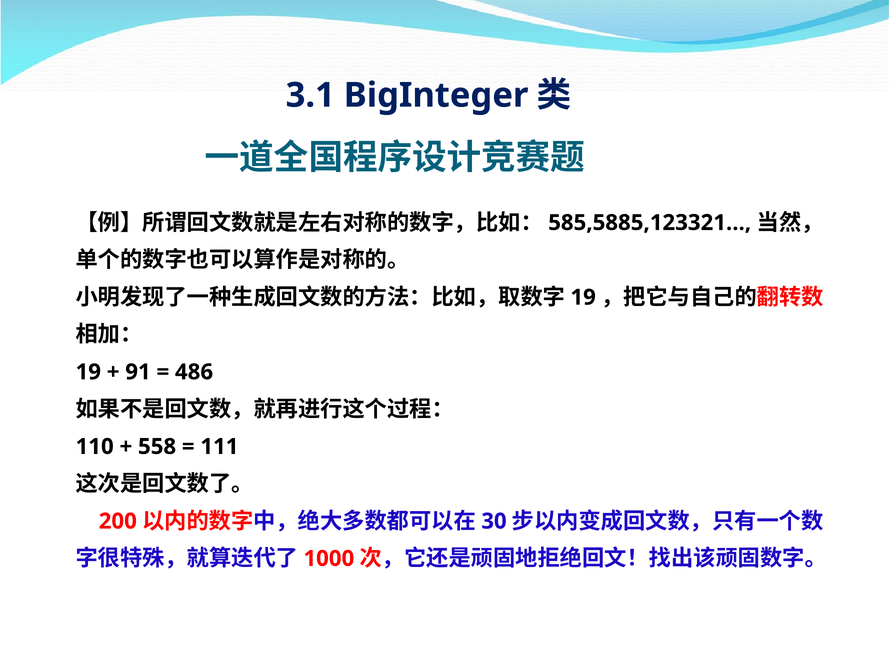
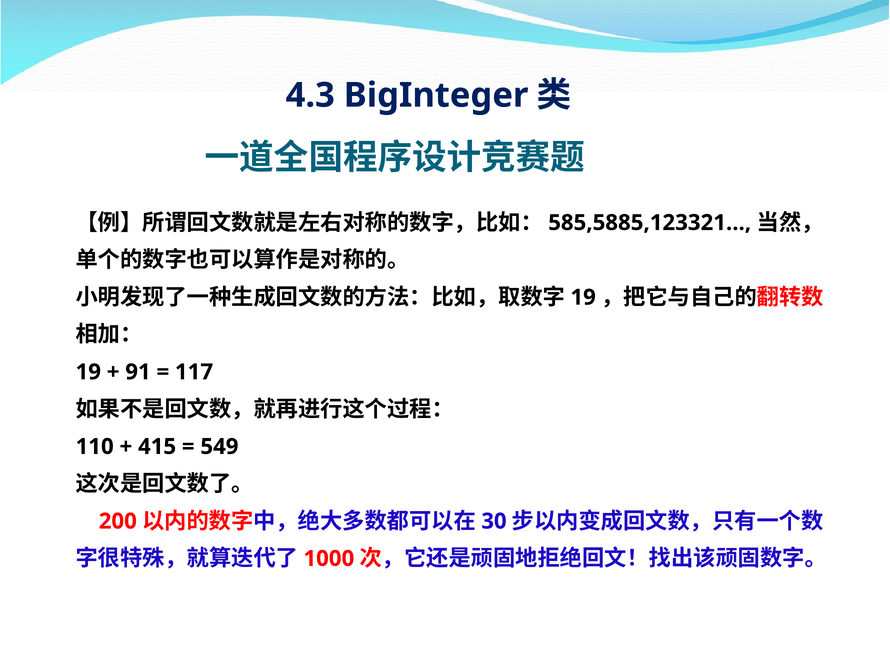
3.1: 3.1 -> 4.3 (310, 95)
486: 486 -> 117 (194, 372)
558: 558 -> 415 (157, 447)
111: 111 -> 549 (219, 447)
